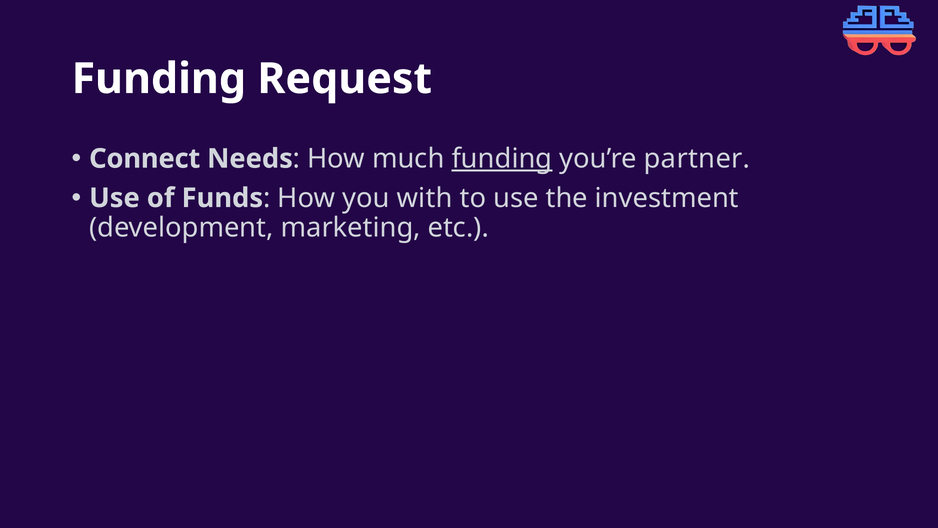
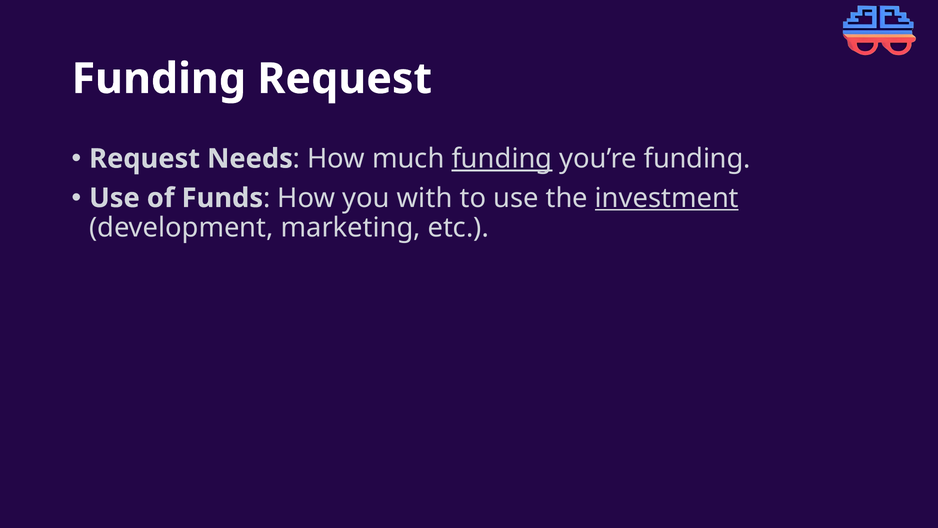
Connect: Connect -> Request (145, 159)
you’re partner: partner -> funding (697, 159)
investment underline: none -> present (667, 198)
